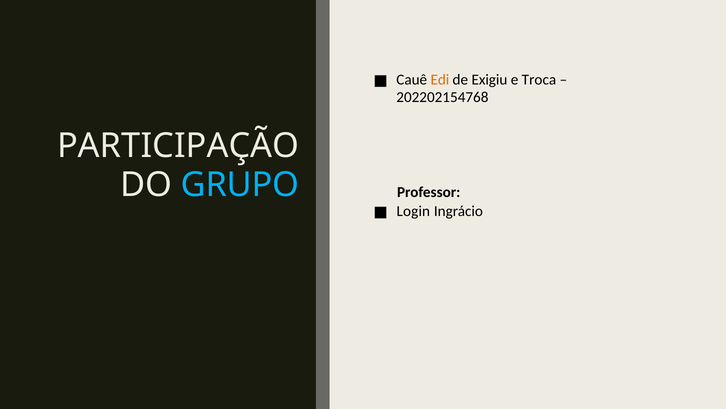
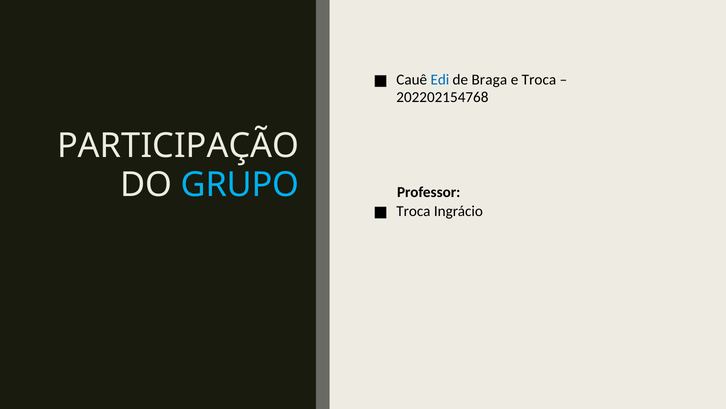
Edi colour: orange -> blue (440, 80)
Exigiu: Exigiu -> Braga (489, 80)
Login: Login -> Troca (413, 211)
